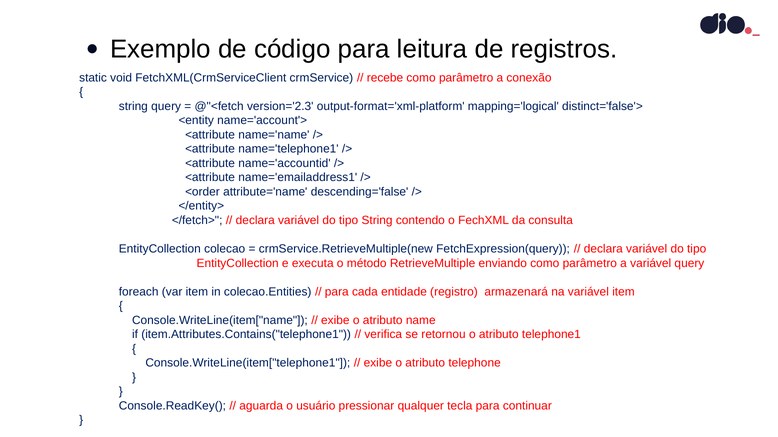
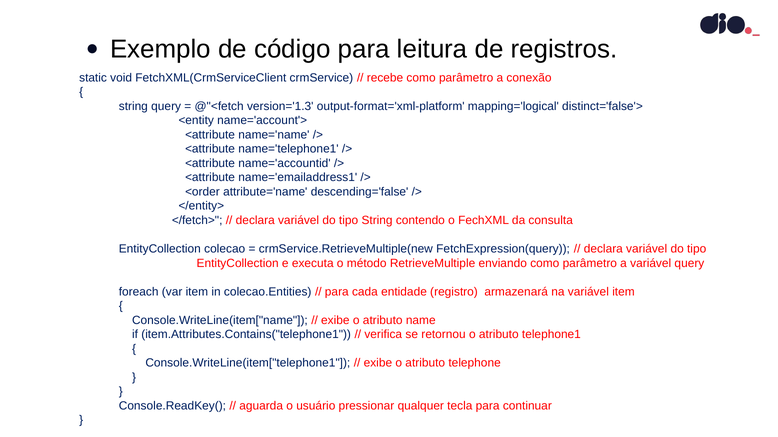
version='2.3: version='2.3 -> version='1.3 (280, 106)
